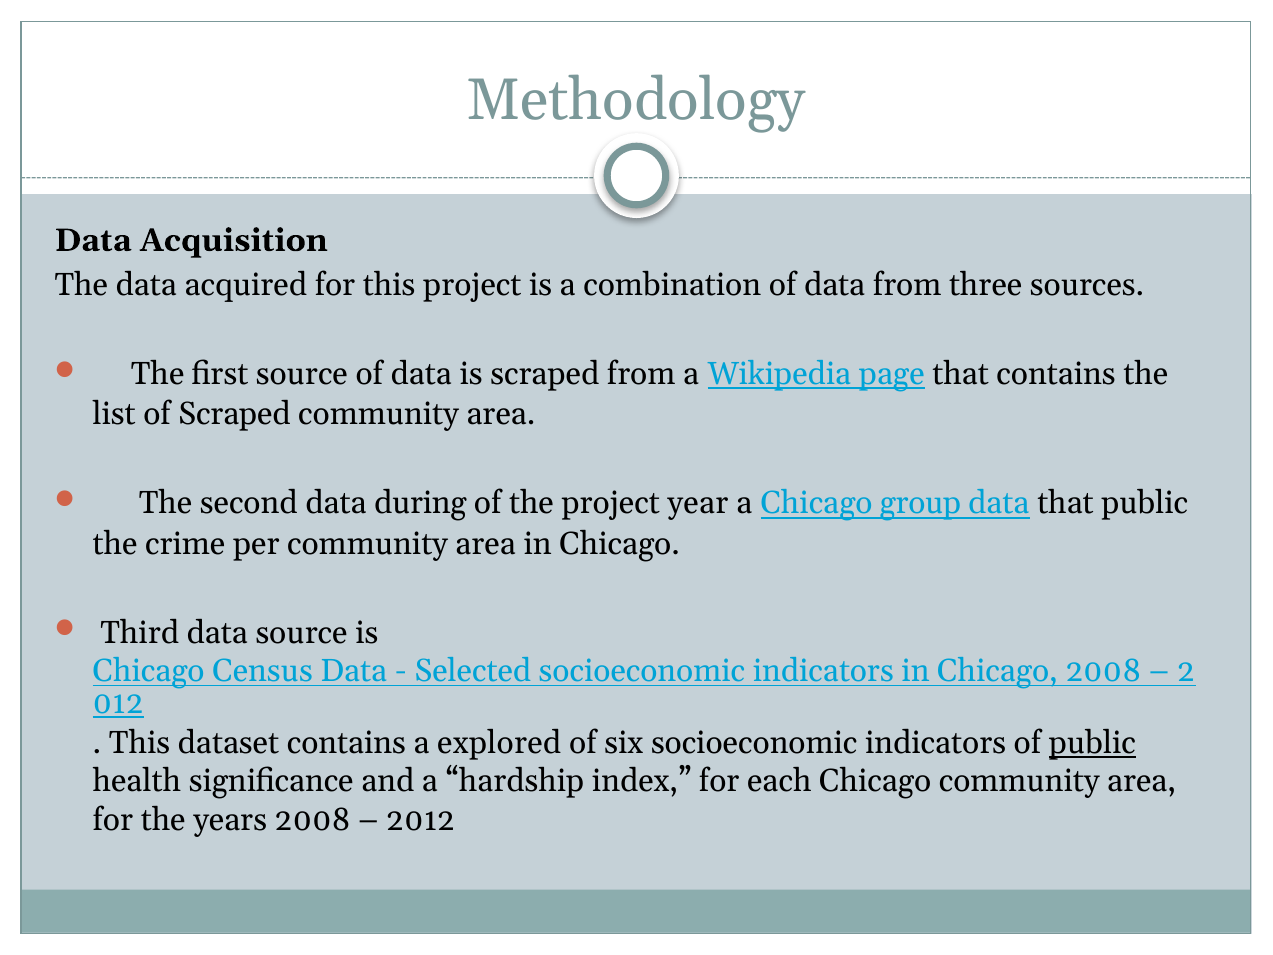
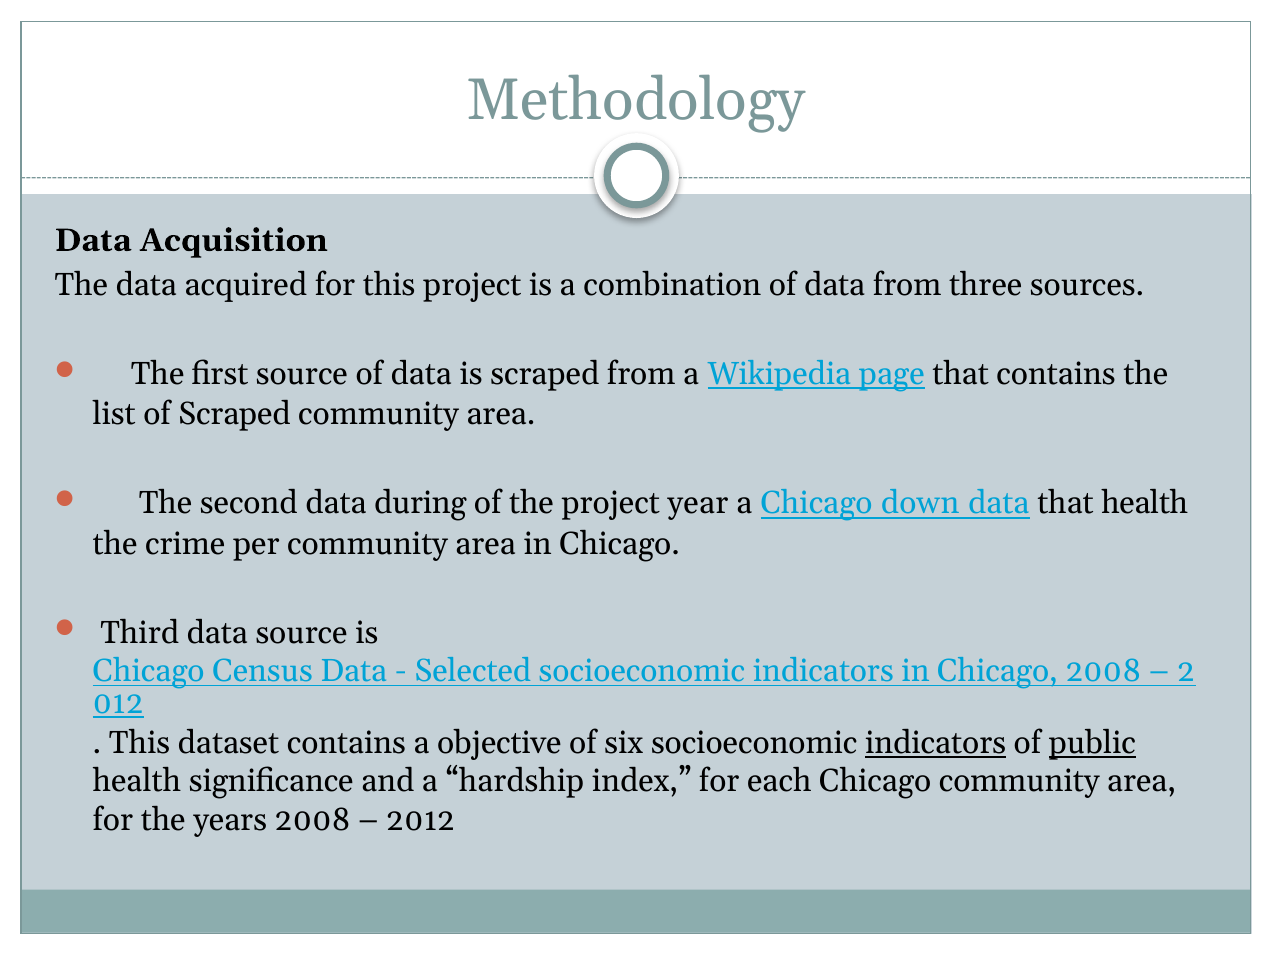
group: group -> down (920, 503)
that public: public -> health (1145, 503)
explored: explored -> objective (499, 743)
indicators underline: none -> present (936, 743)
